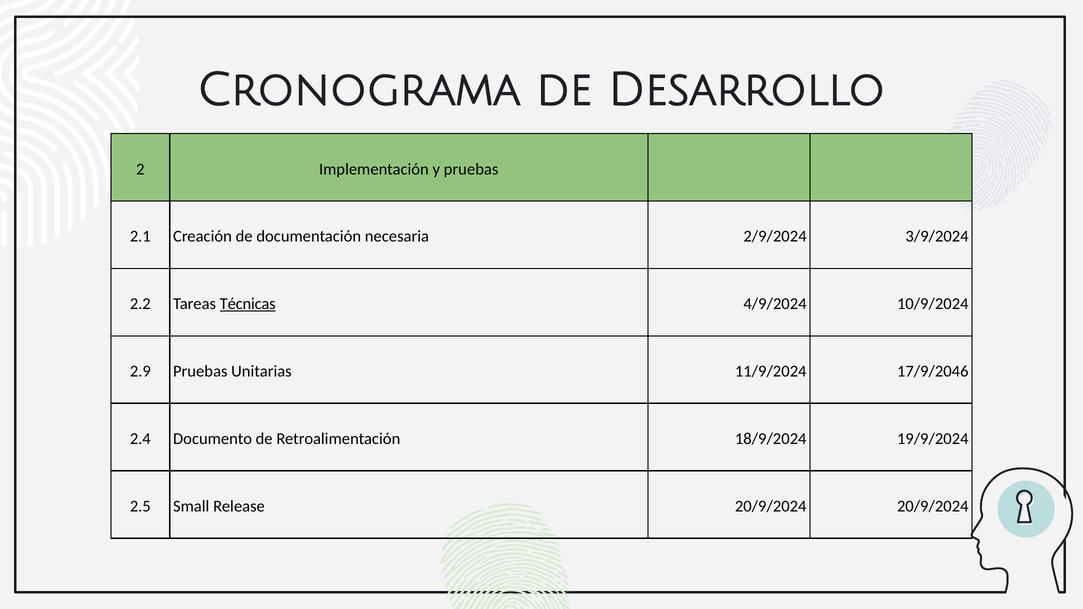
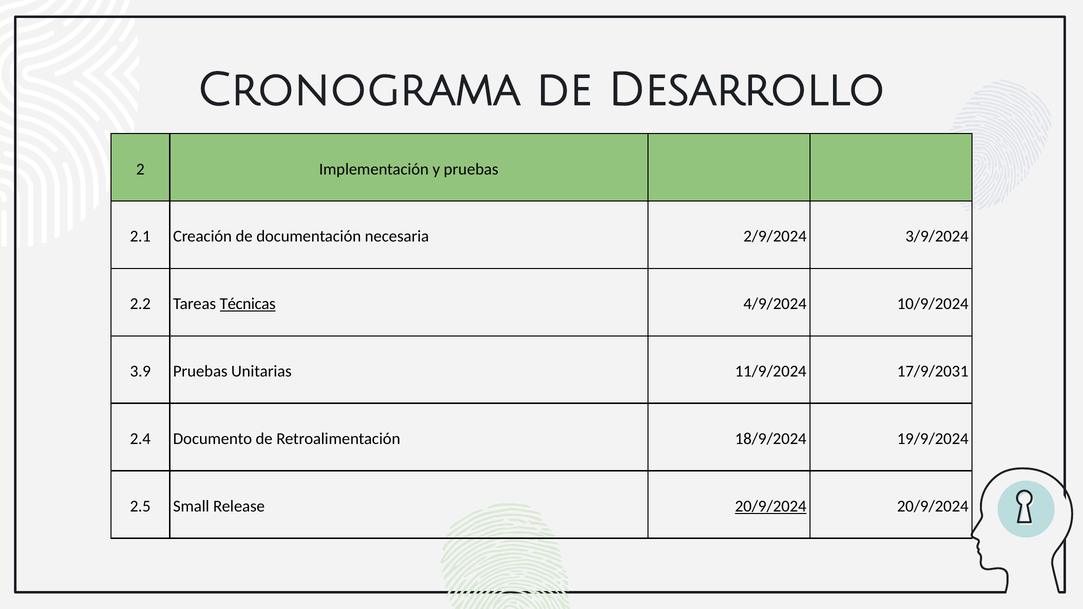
2.9: 2.9 -> 3.9 (140, 372)
17/9/2046: 17/9/2046 -> 17/9/2031 (933, 372)
20/9/2024 underline: none -> present (771, 506)
